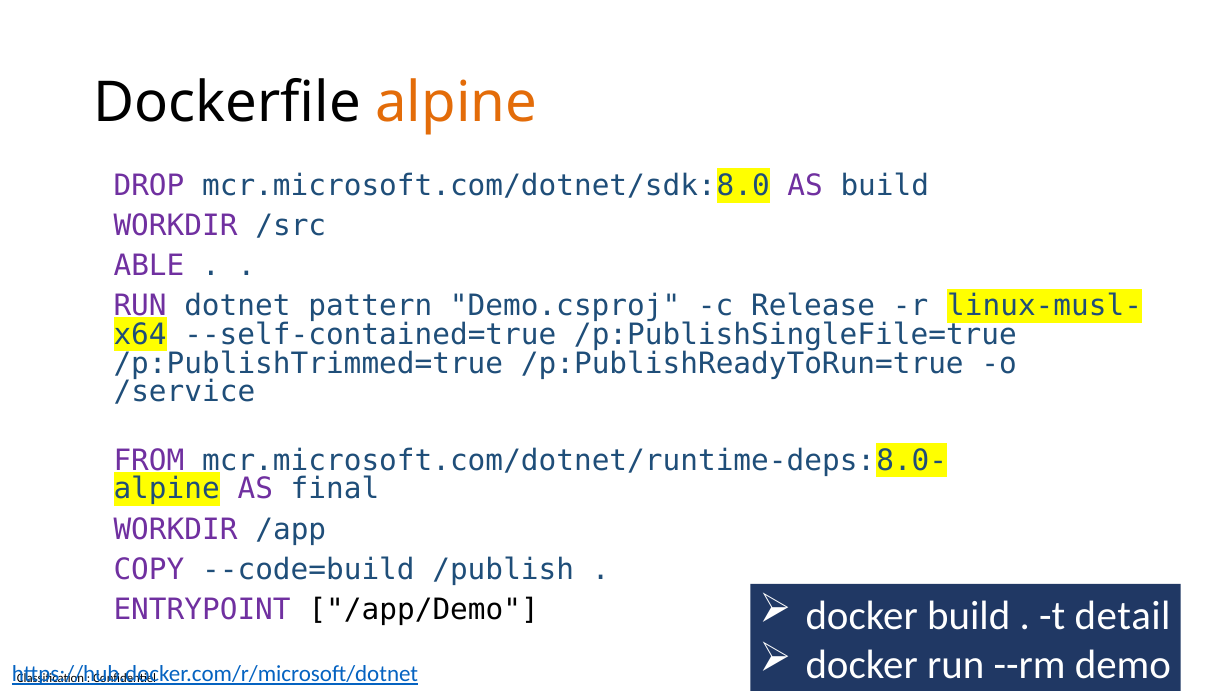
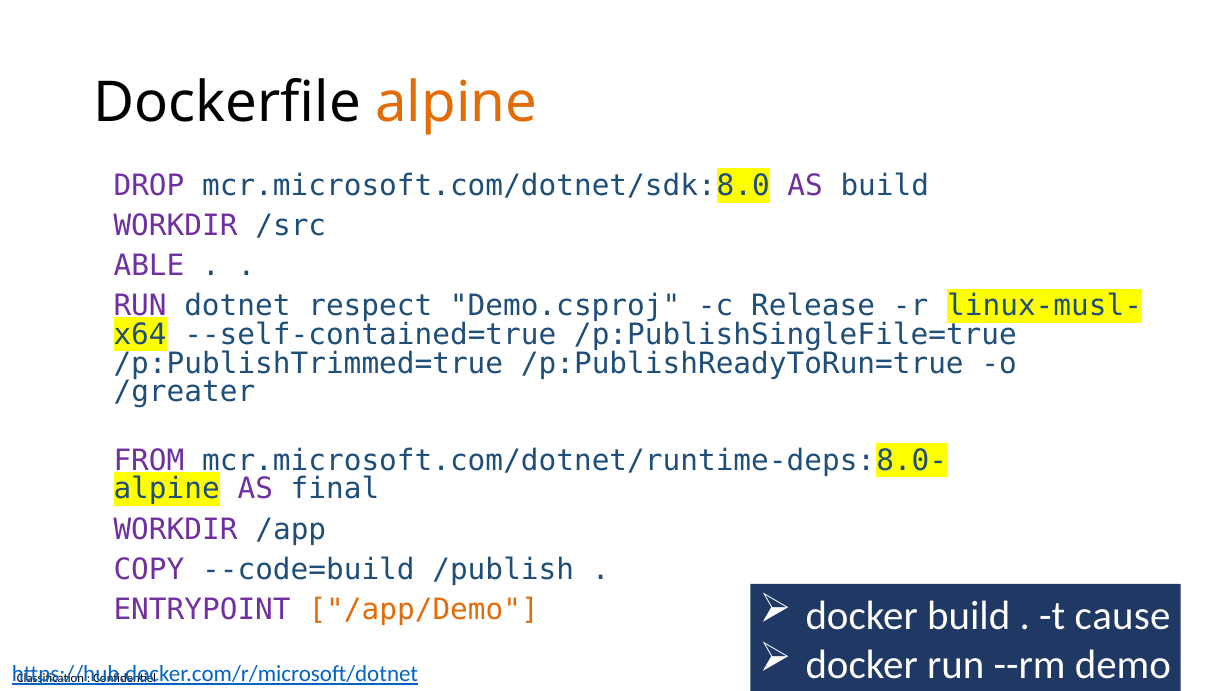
pattern: pattern -> respect (370, 306)
/service: /service -> /greater (184, 392)
/app/Demo colour: black -> orange (424, 609)
detail: detail -> cause (1123, 616)
